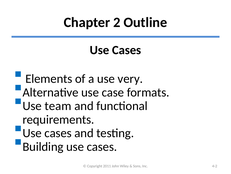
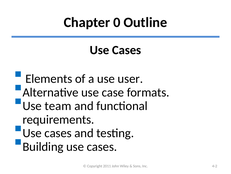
2: 2 -> 0 (117, 22)
very: very -> user (130, 78)
